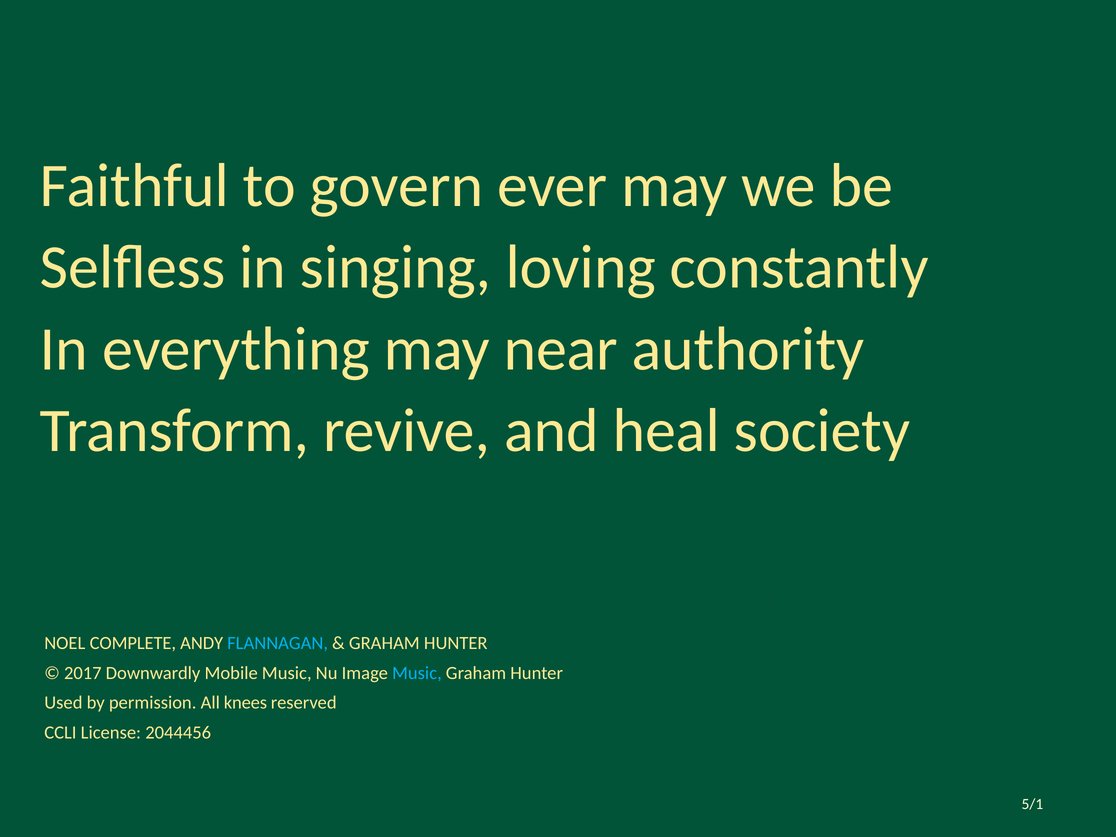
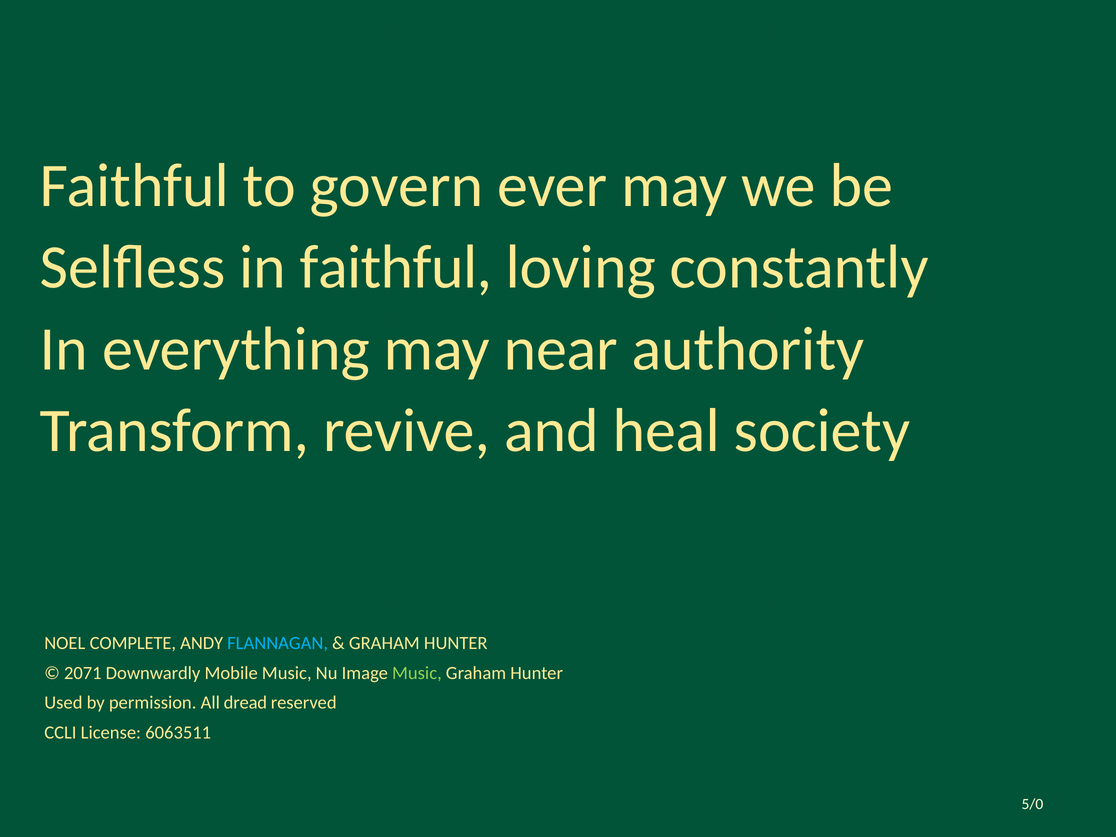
in singing: singing -> faithful (396, 267)
2017: 2017 -> 2071 (83, 673)
Music colour: light blue -> light green (417, 673)
knees: knees -> dread (245, 703)
2044456: 2044456 -> 6063511 (178, 732)
5/1: 5/1 -> 5/0 (1032, 804)
